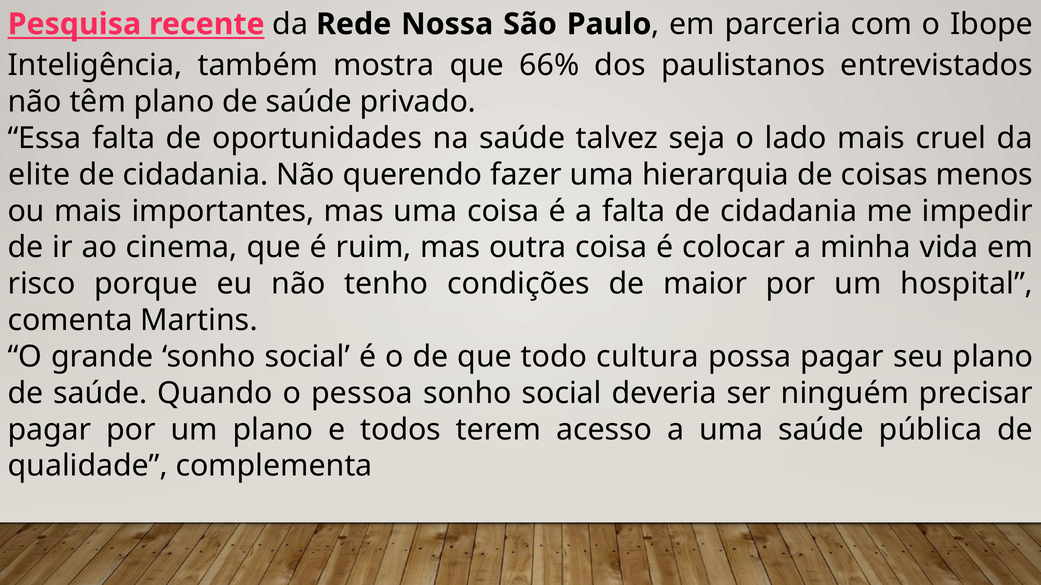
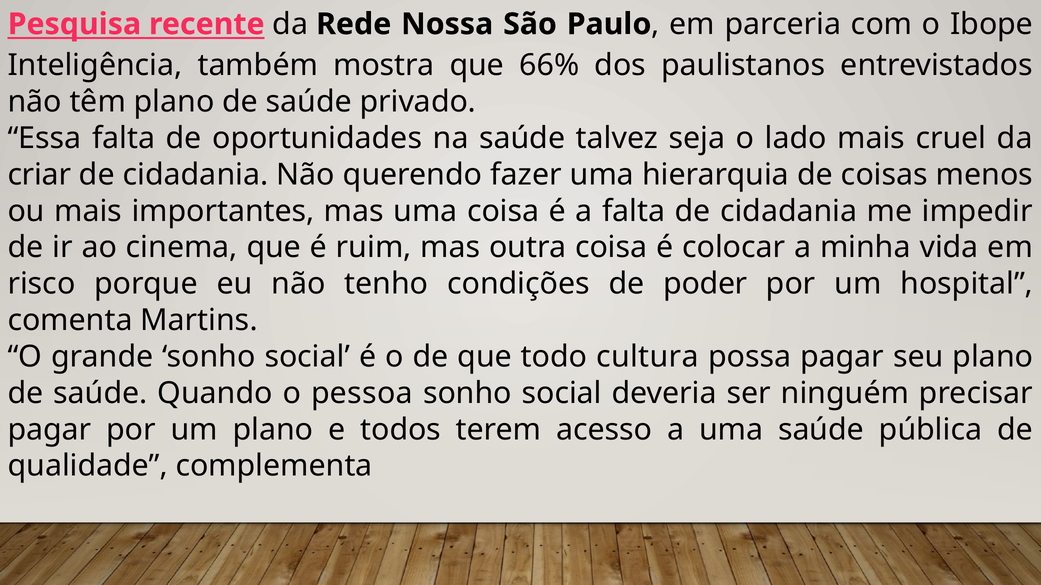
elite: elite -> criar (39, 175)
maior: maior -> poder (705, 284)
